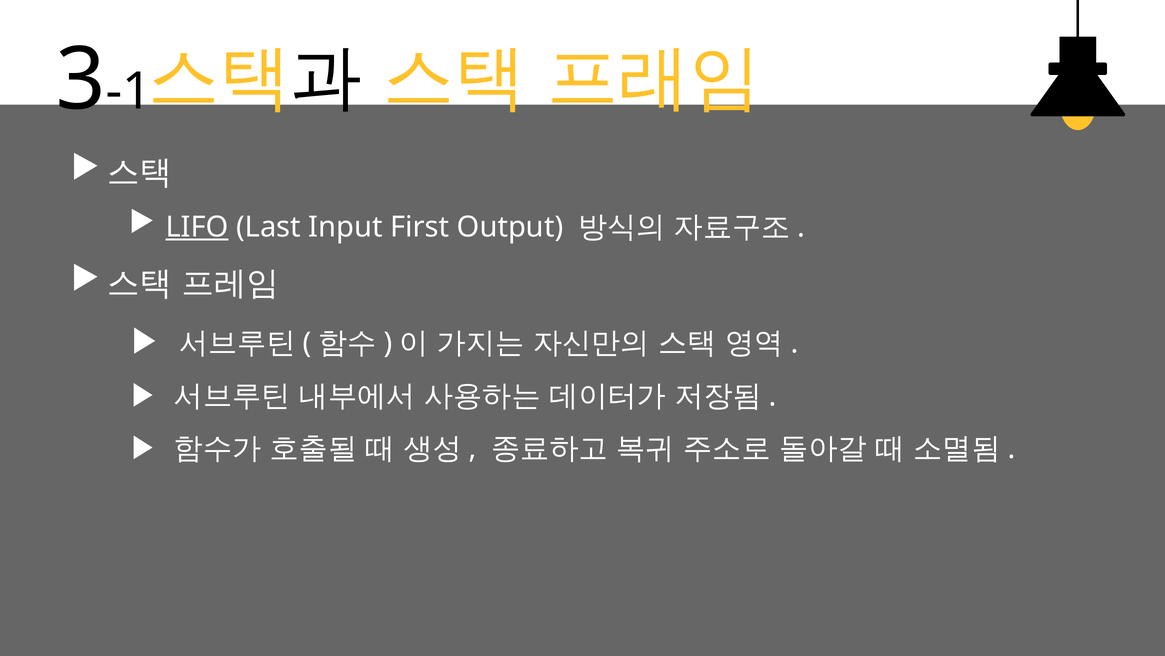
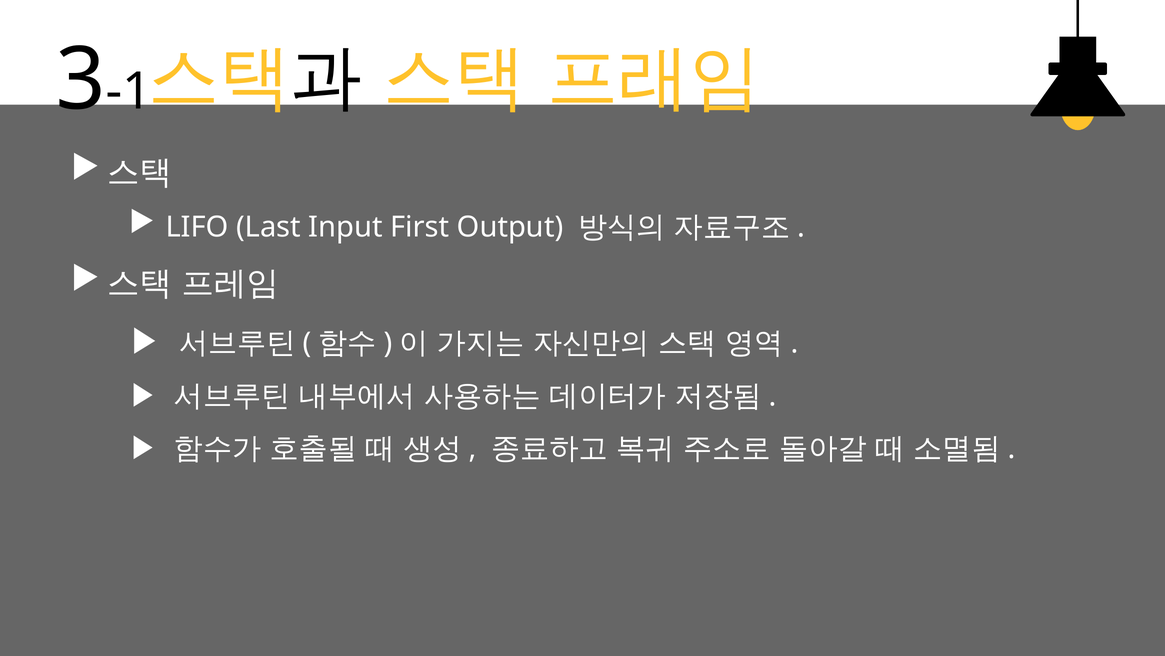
LIFO underline: present -> none (197, 227)
